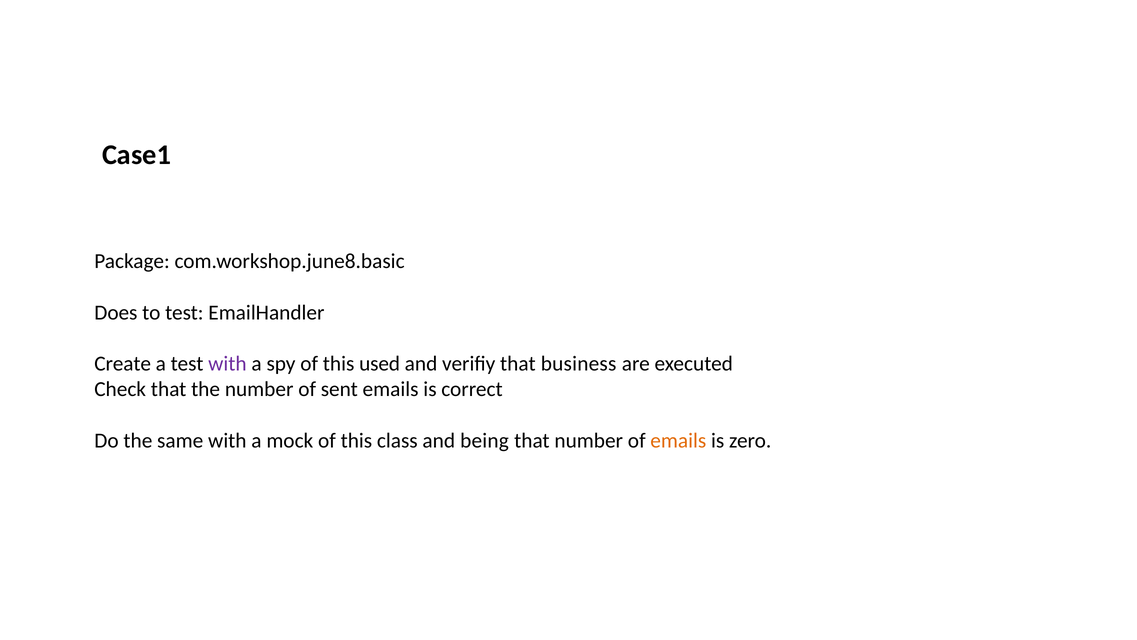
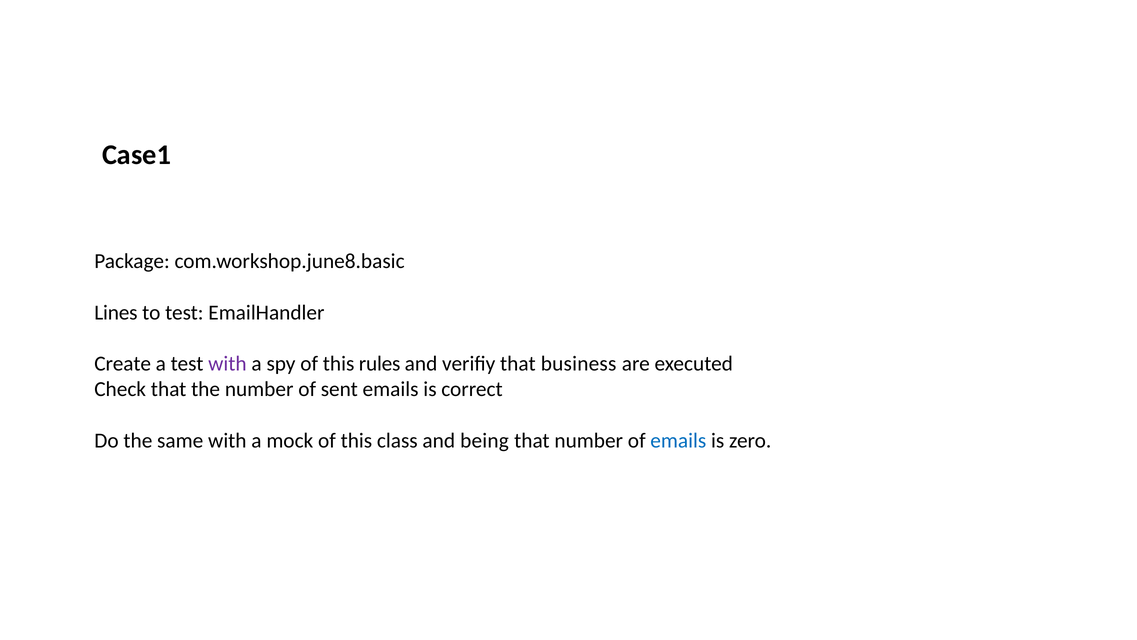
Does: Does -> Lines (116, 312)
used: used -> rules (380, 364)
emails colour: orange -> blue (678, 440)
